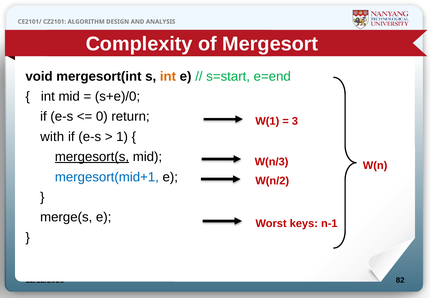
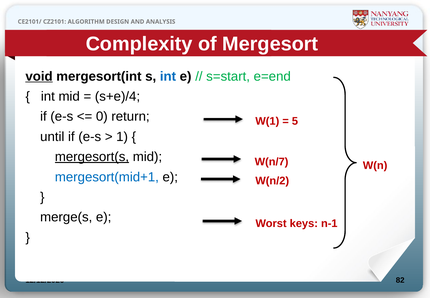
void underline: none -> present (39, 76)
int colour: orange -> blue (168, 76)
s+e)/0: s+e)/0 -> s+e)/4 (118, 96)
3: 3 -> 5 (295, 121)
with: with -> until (52, 137)
W(n/3: W(n/3 -> W(n/7 (272, 162)
